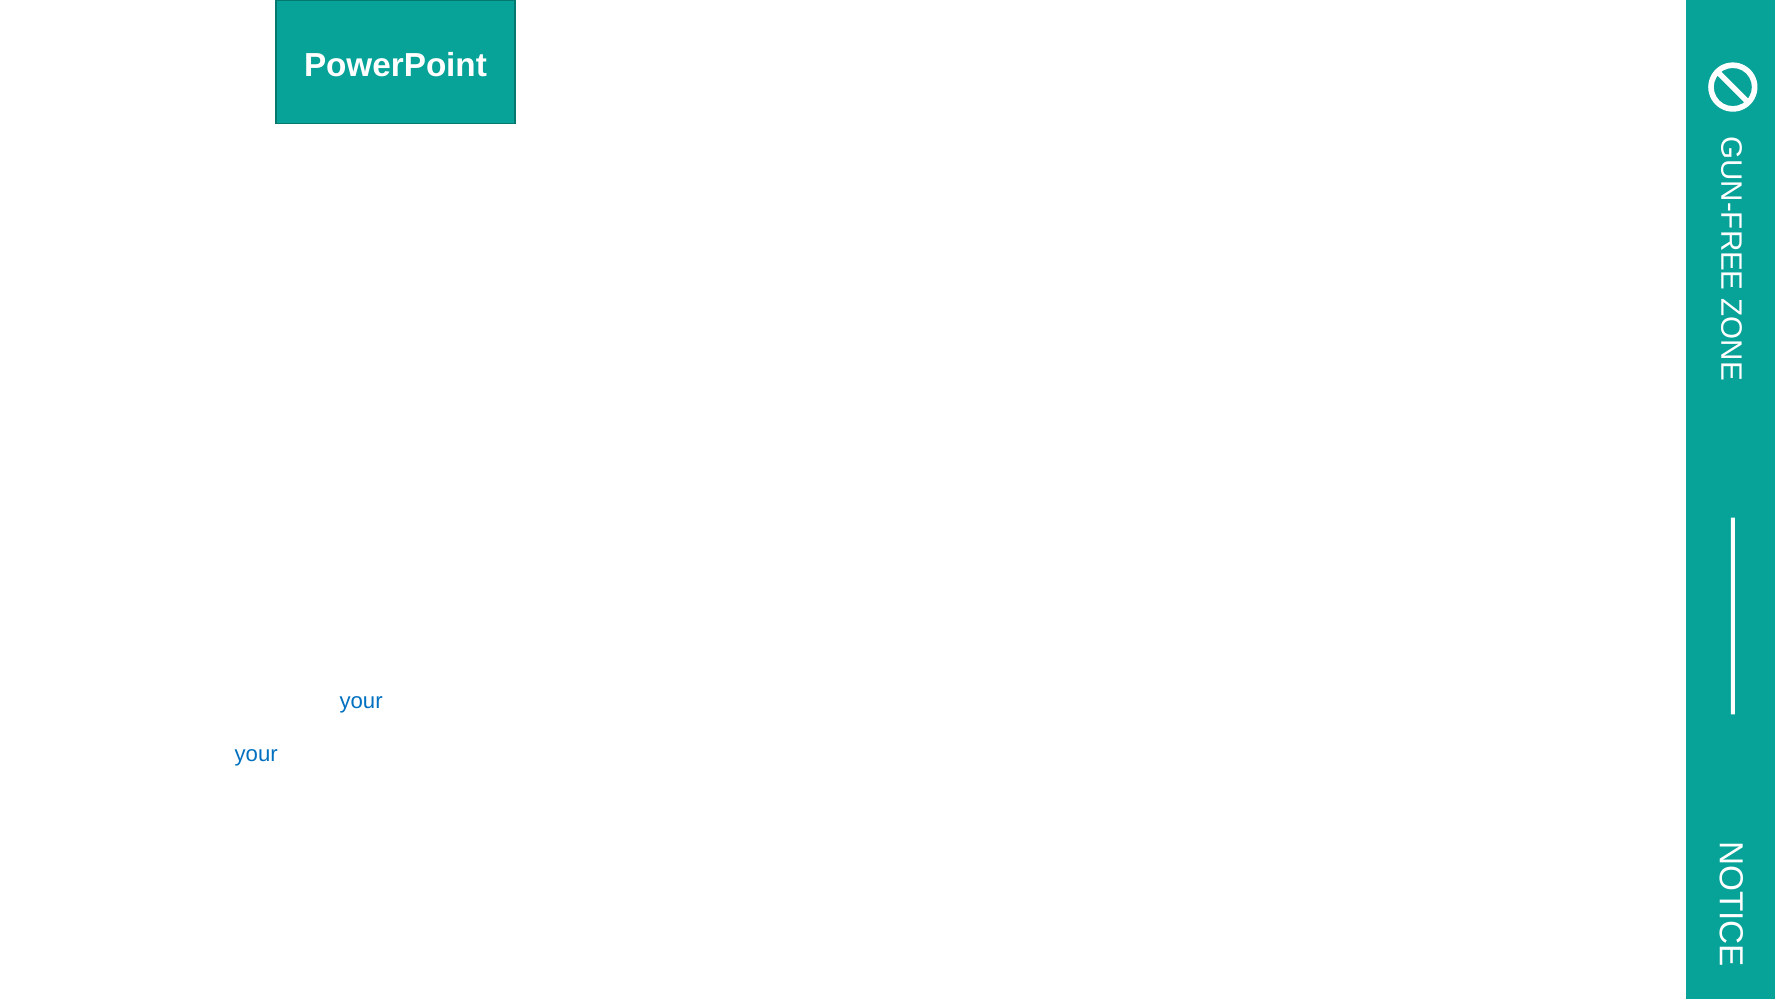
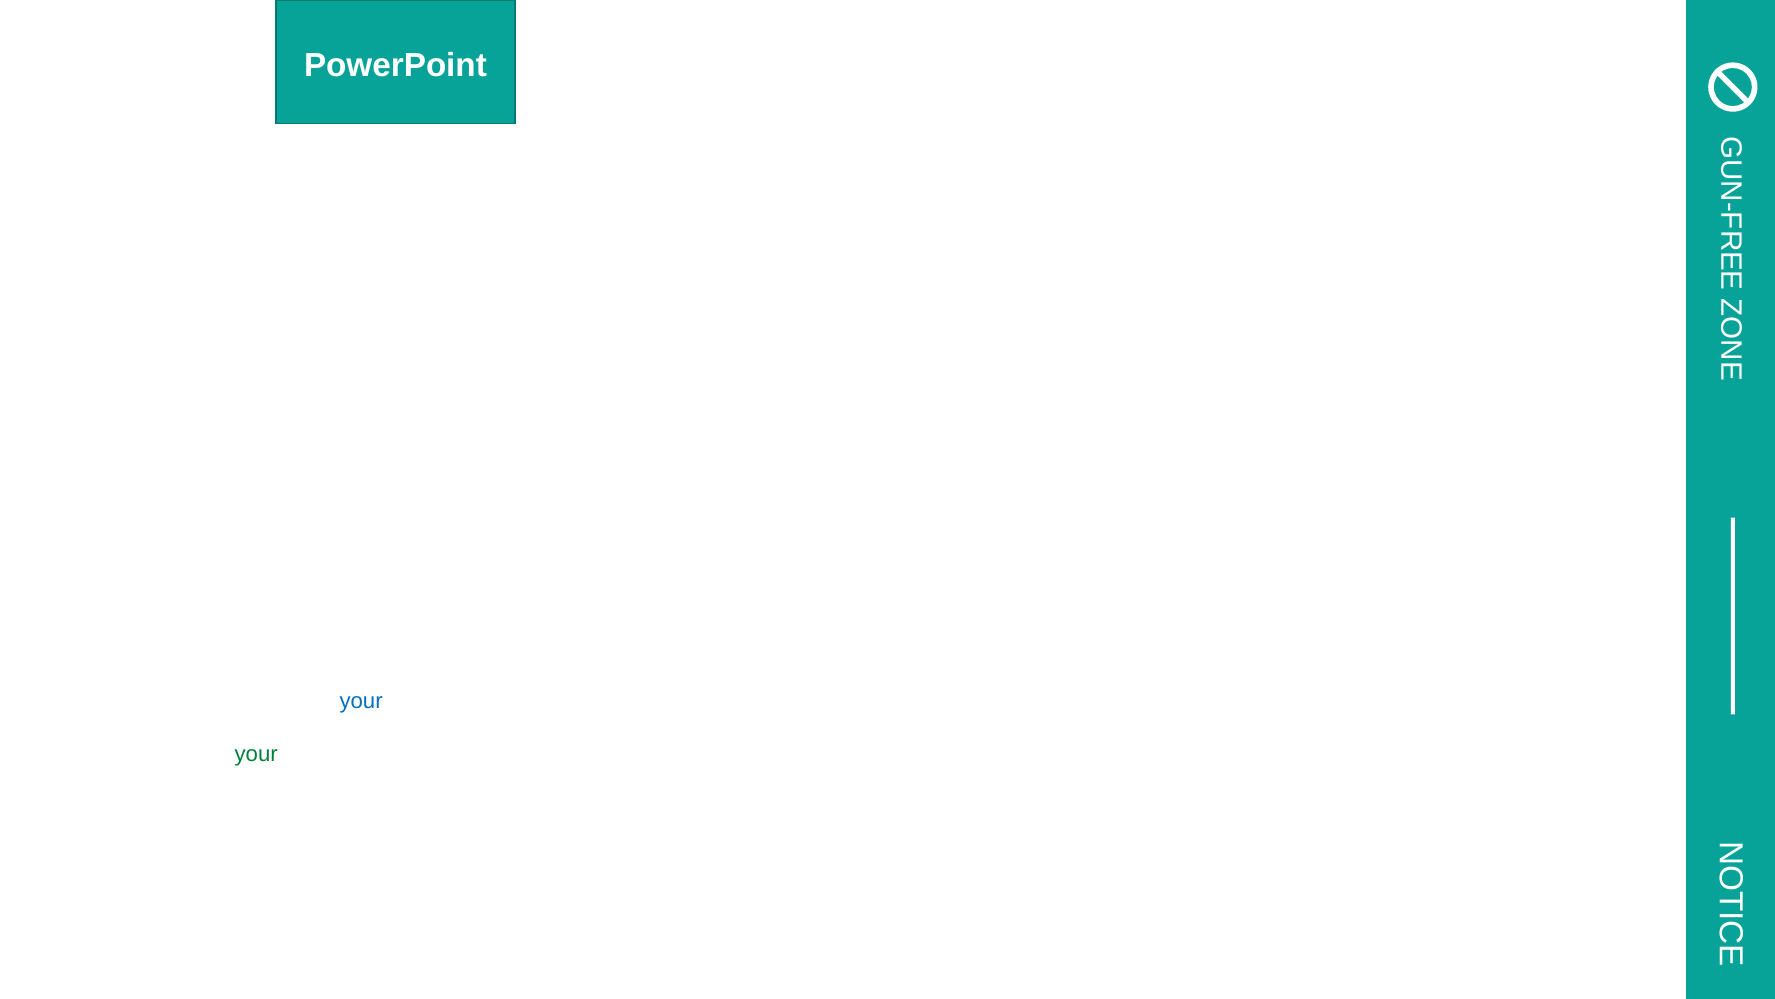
your colour: blue -> green (256, 754)
